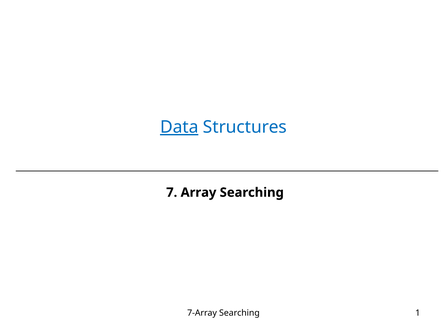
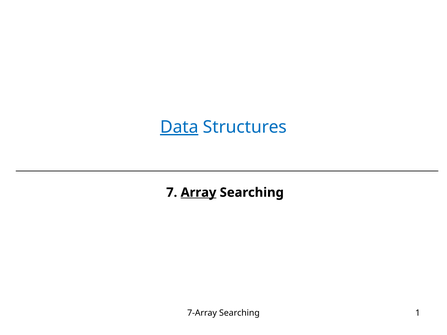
Array underline: none -> present (198, 193)
